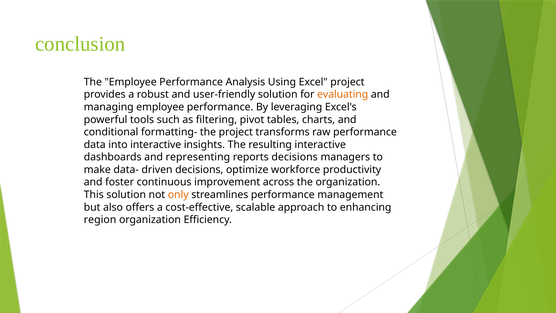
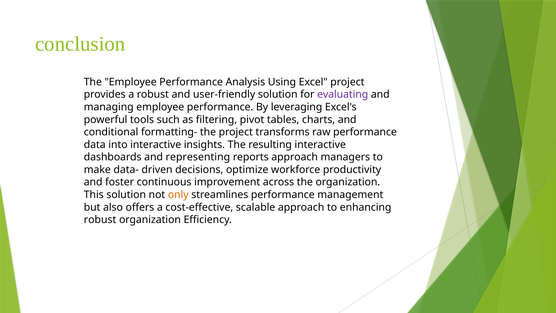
evaluating colour: orange -> purple (343, 94)
reports decisions: decisions -> approach (295, 157)
region: region -> robust (100, 220)
